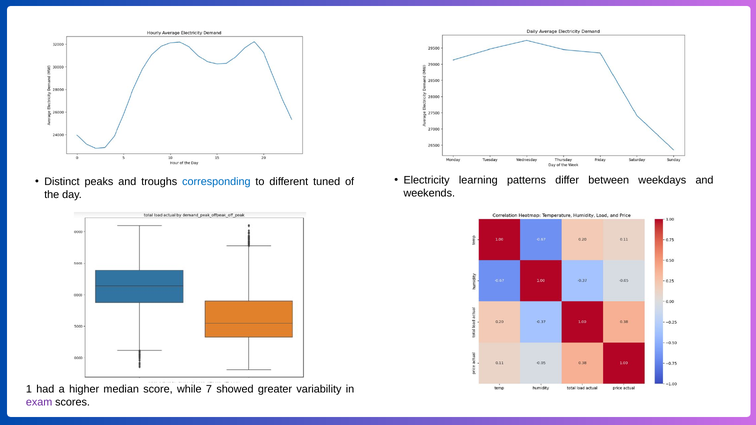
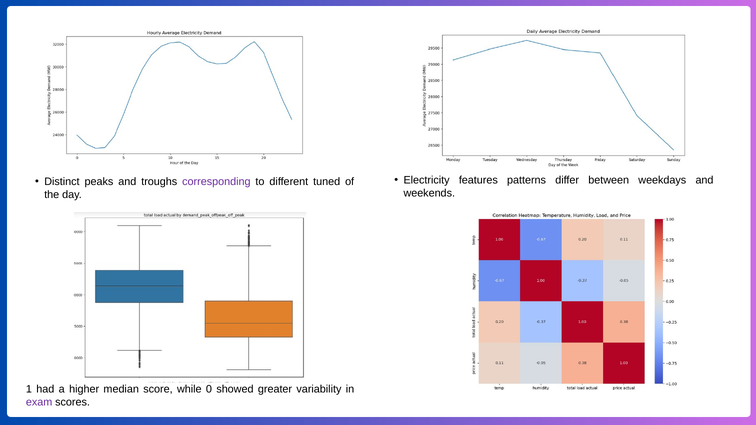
learning: learning -> features (478, 180)
corresponding colour: blue -> purple (216, 182)
7: 7 -> 0 (209, 390)
